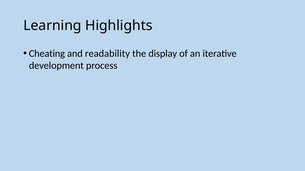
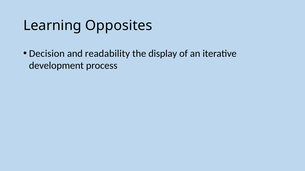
Highlights: Highlights -> Opposites (119, 26)
Cheating: Cheating -> Decision (47, 54)
